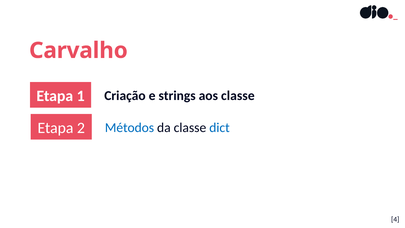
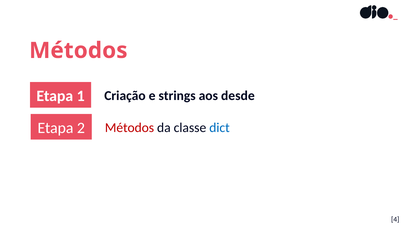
Carvalho: Carvalho -> Métodos (78, 50)
aos classe: classe -> desde (238, 96)
Métodos colour: blue -> red (129, 128)
